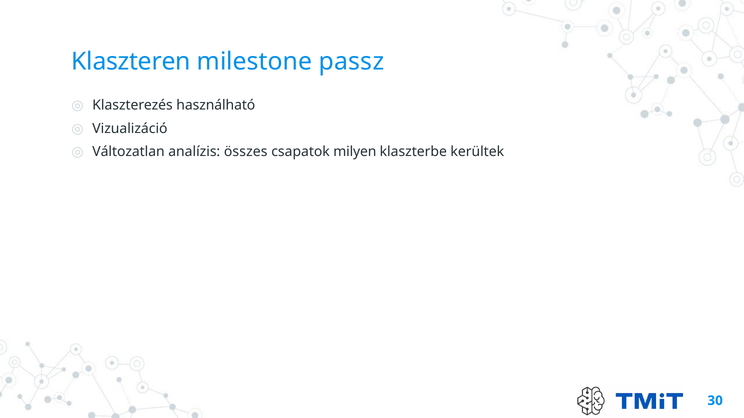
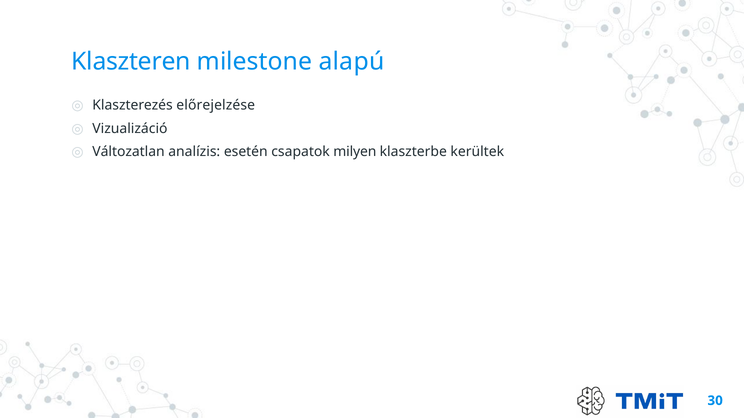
passz: passz -> alapú (351, 62)
használható: használható -> előrejelzése (216, 106)
összes: összes -> esetén (246, 152)
